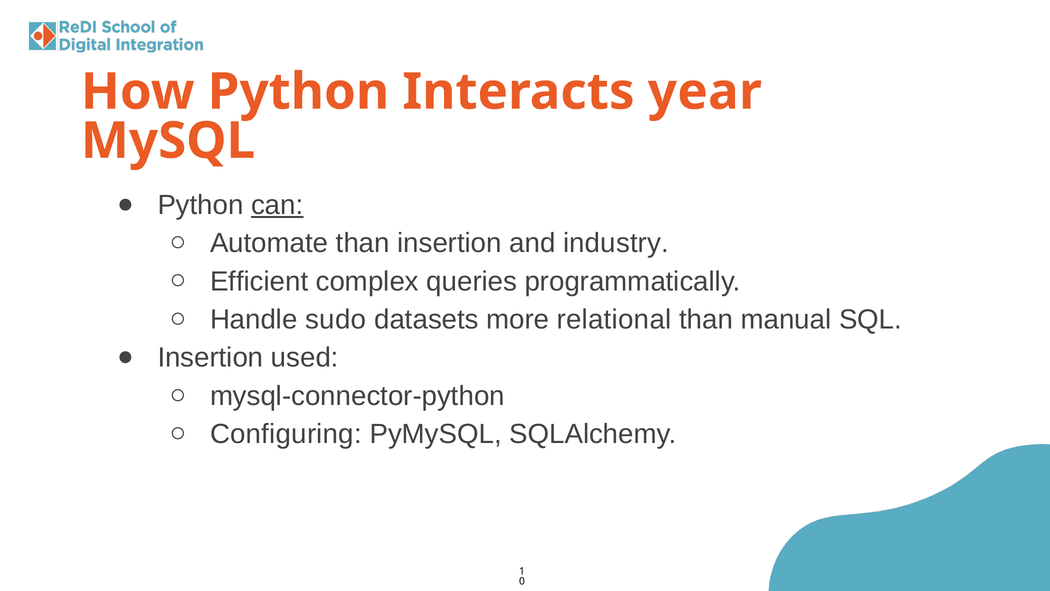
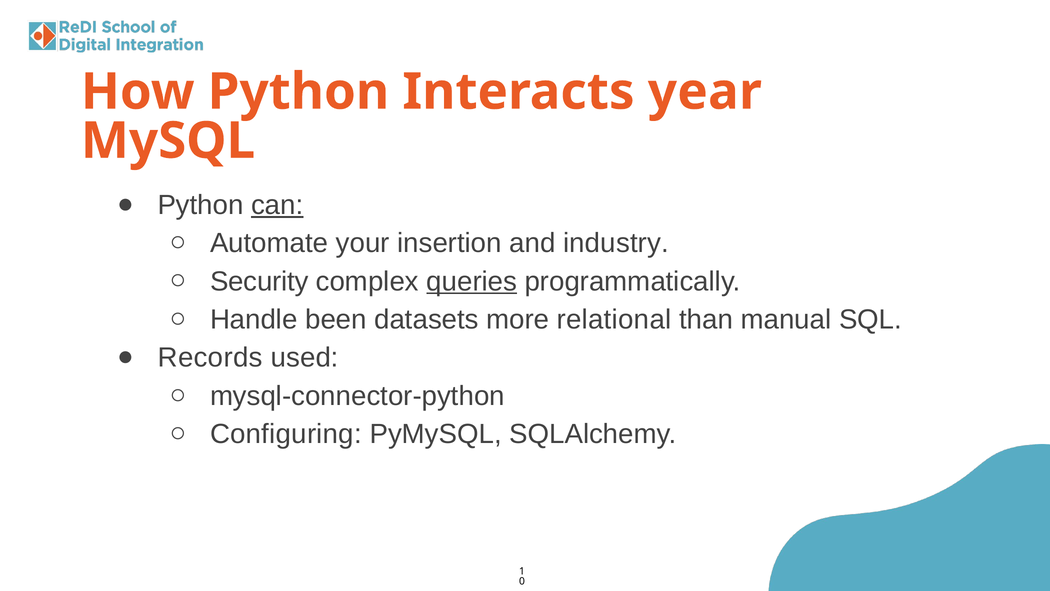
Automate than: than -> your (363, 243)
Efficient: Efficient -> Security (259, 281)
queries underline: none -> present (472, 281)
sudo: sudo -> been (336, 319)
Insertion: Insertion -> Records (210, 358)
